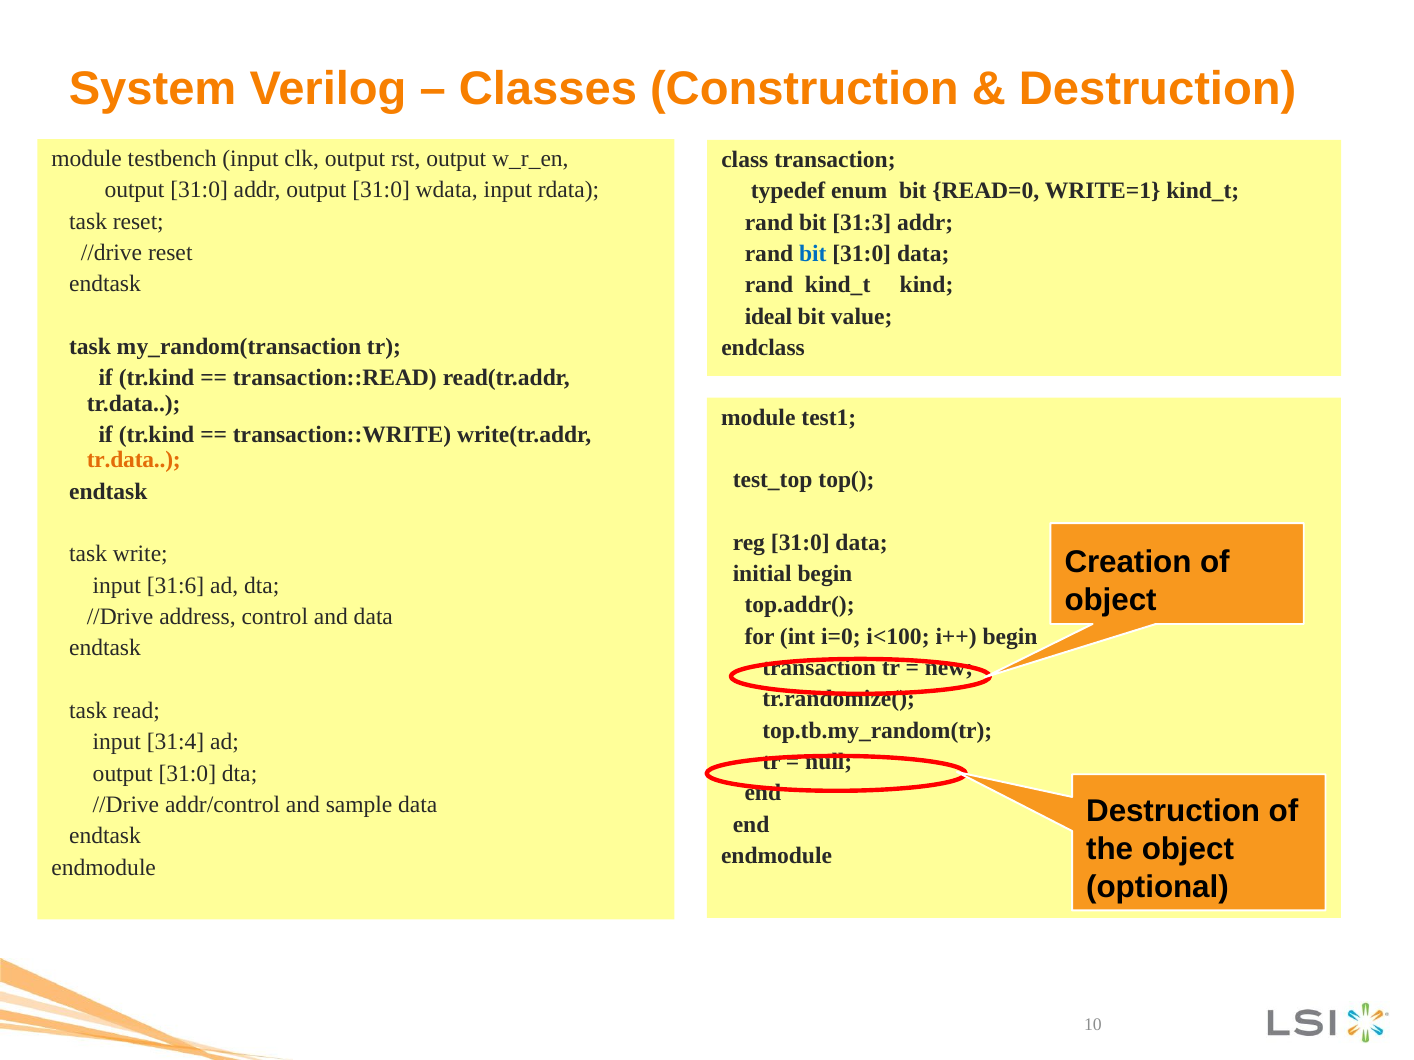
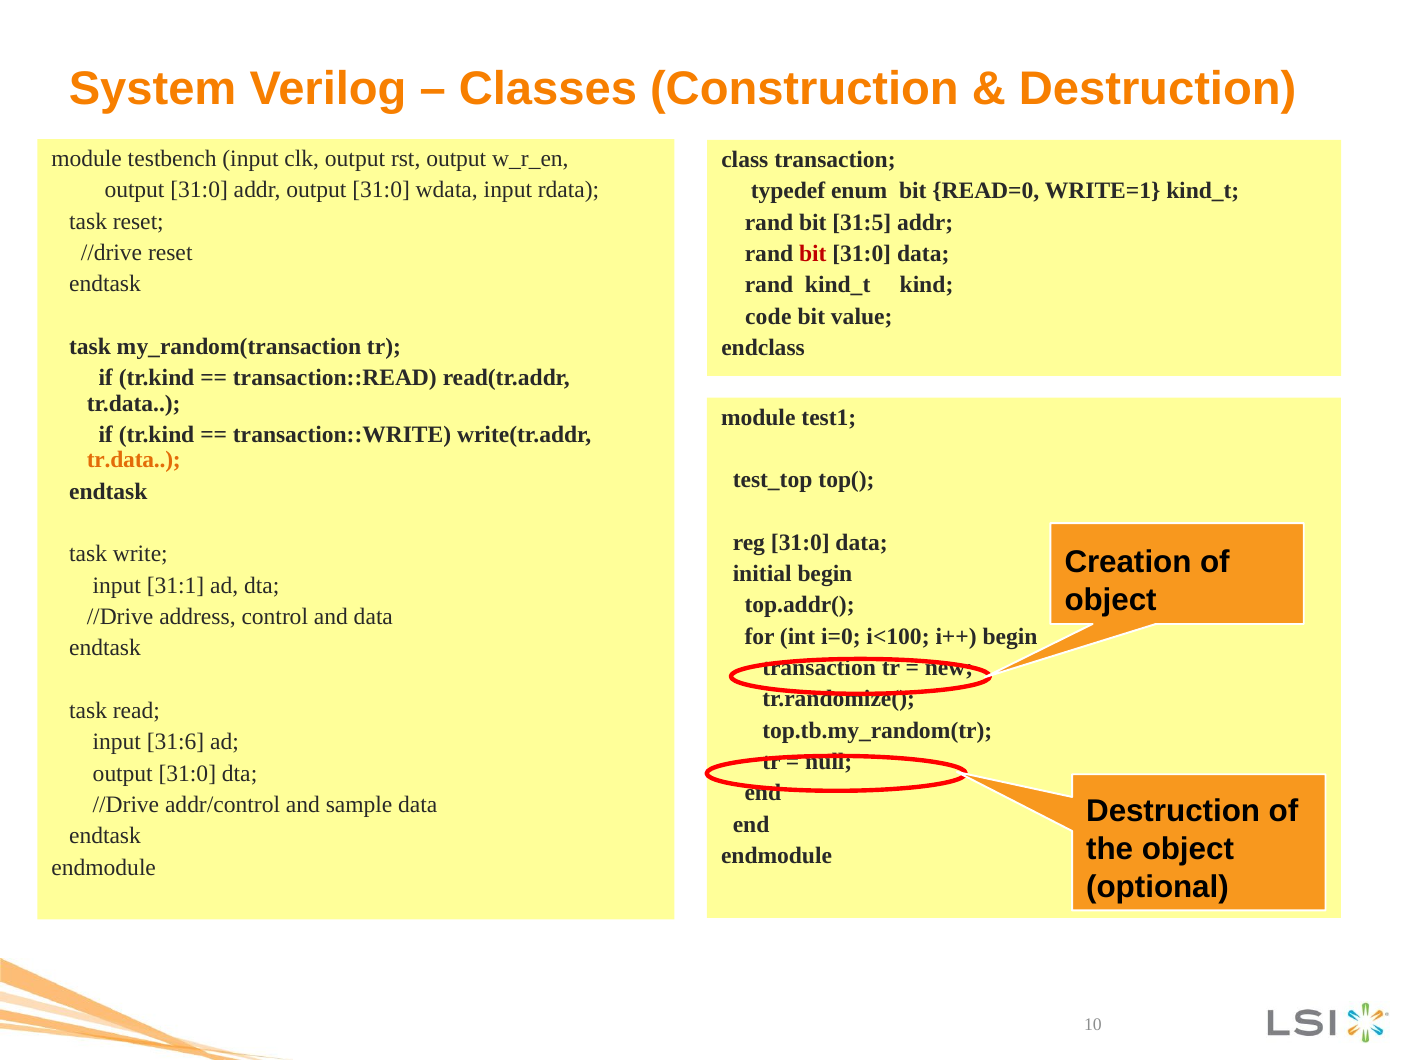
31:3: 31:3 -> 31:5 (862, 222)
bit colour: blue -> red (813, 254)
ideal: ideal -> code (768, 316)
31:6: 31:6 -> 31:1 (176, 586)
31:4: 31:4 -> 31:6 (176, 742)
